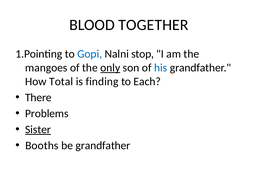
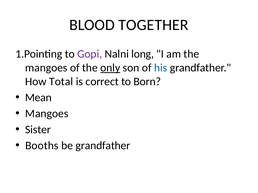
Gopi colour: blue -> purple (90, 54)
stop: stop -> long (143, 54)
finding: finding -> correct (102, 82)
Each: Each -> Born (147, 82)
There: There -> Mean (38, 98)
Problems: Problems -> Mangoes (47, 114)
Sister underline: present -> none (38, 130)
